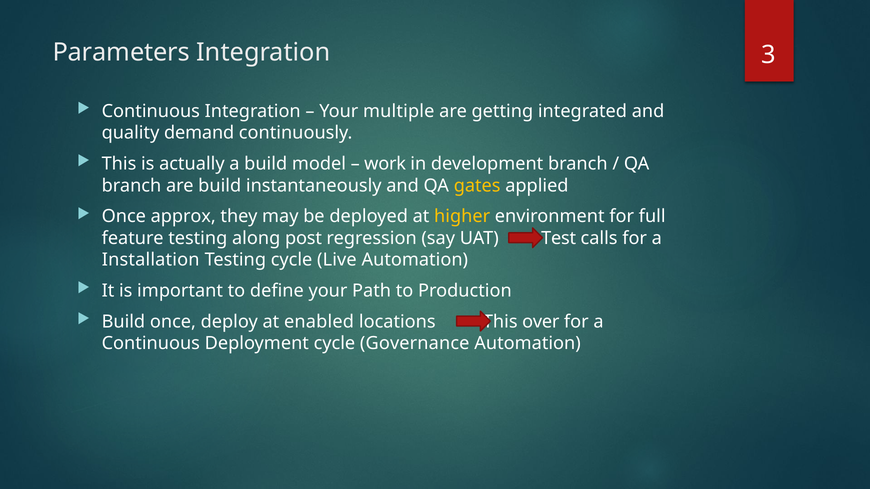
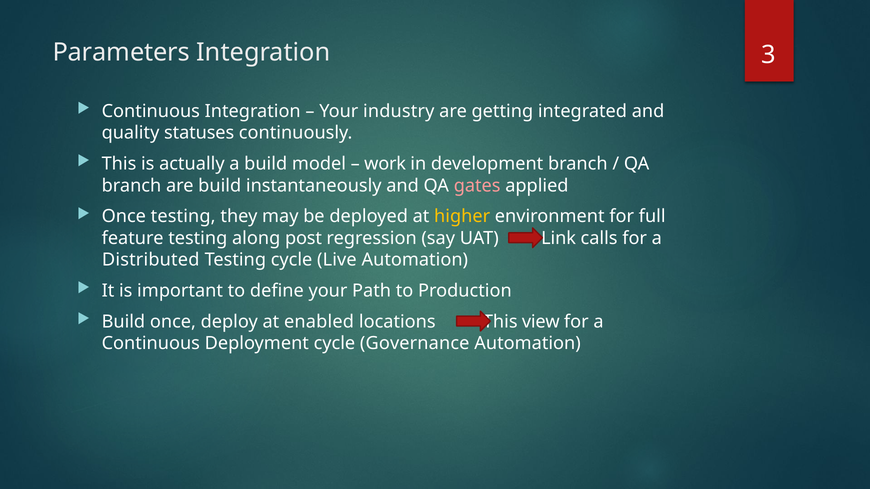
multiple: multiple -> industry (399, 111)
demand: demand -> statuses (199, 133)
gates colour: yellow -> pink (477, 186)
Once approx: approx -> testing (183, 217)
Test: Test -> Link (559, 238)
Installation: Installation -> Distributed (151, 260)
over: over -> view (541, 322)
